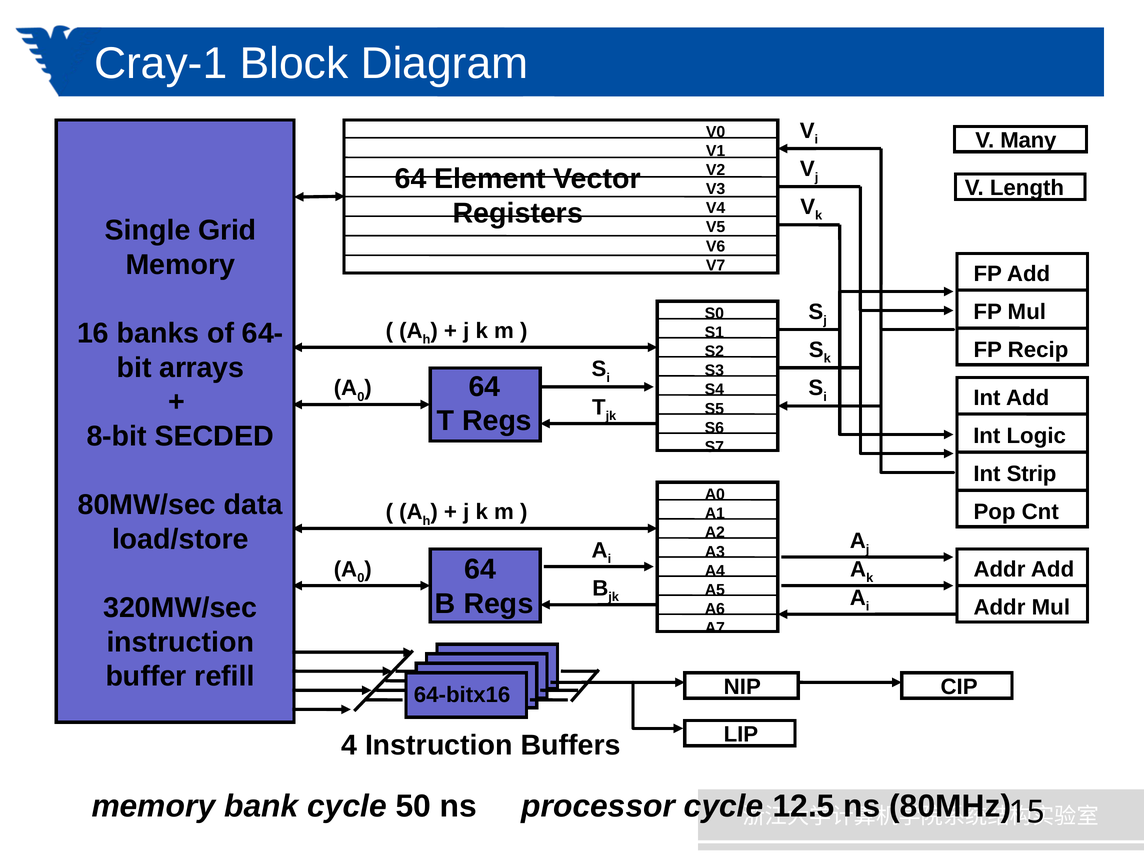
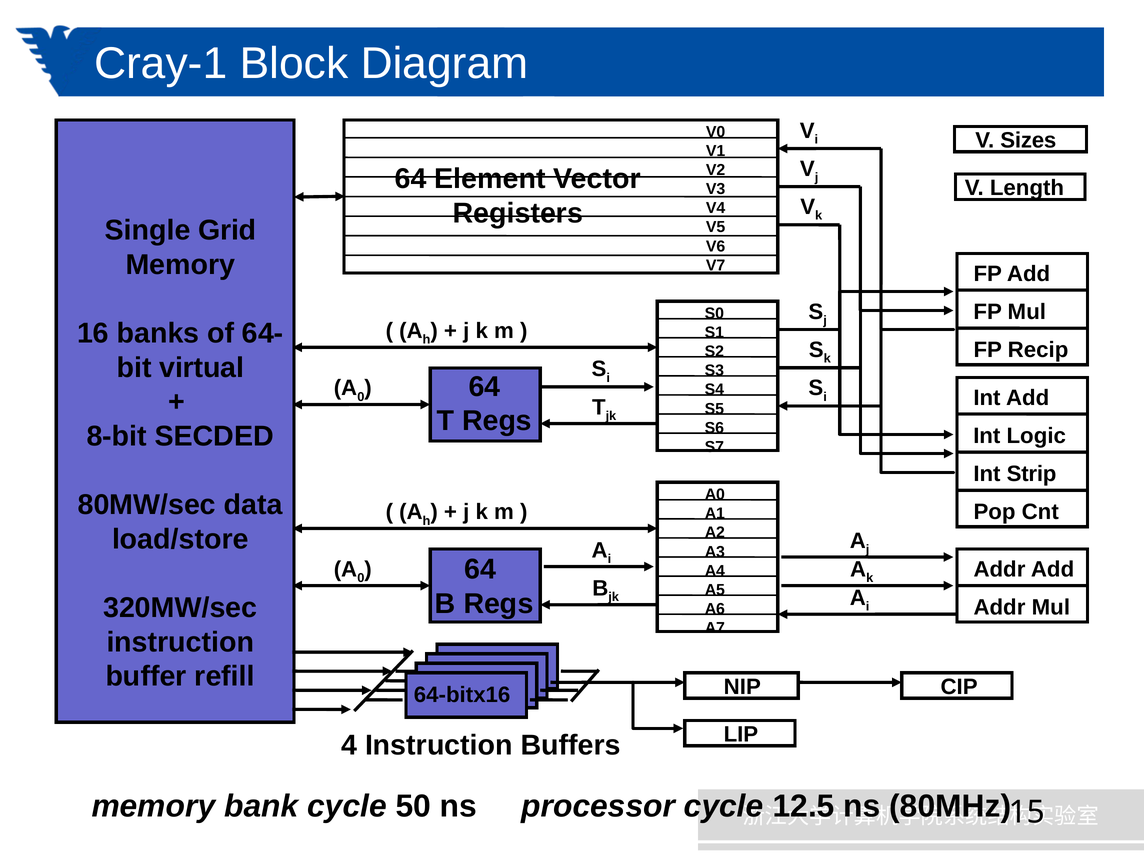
Many: Many -> Sizes (1028, 140)
arrays: arrays -> virtual (202, 368)
